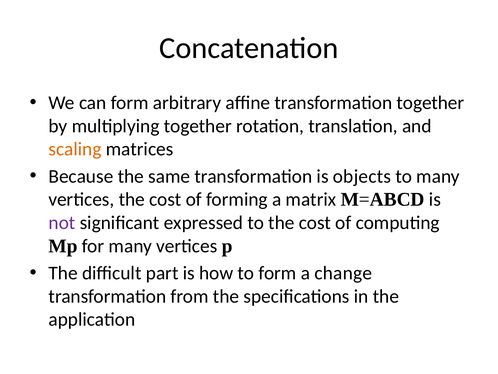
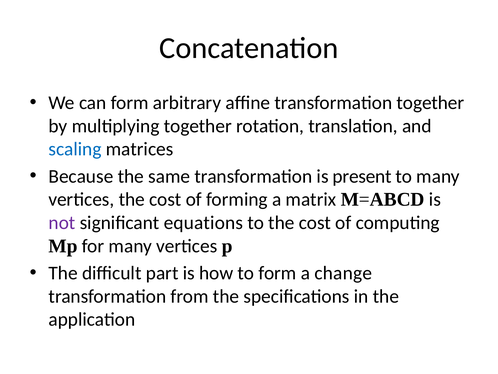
scaling colour: orange -> blue (75, 149)
objects: objects -> present (362, 176)
expressed: expressed -> equations (203, 222)
